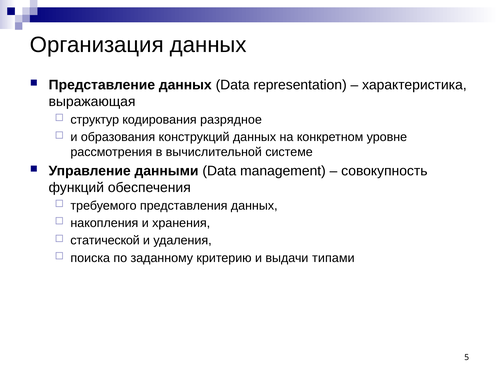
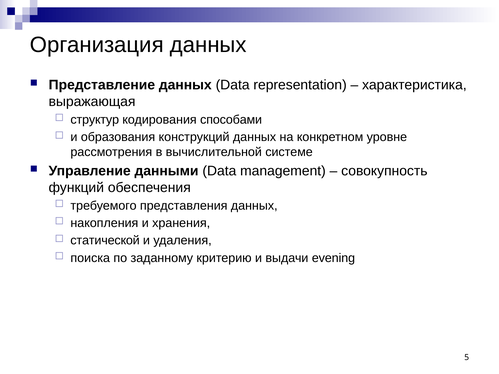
разрядное: разрядное -> способами (231, 120)
типами: типами -> evening (333, 258)
